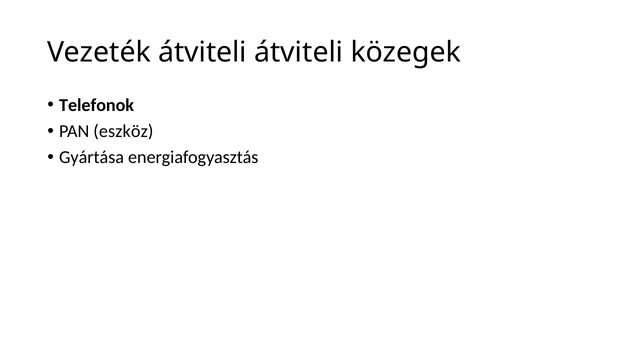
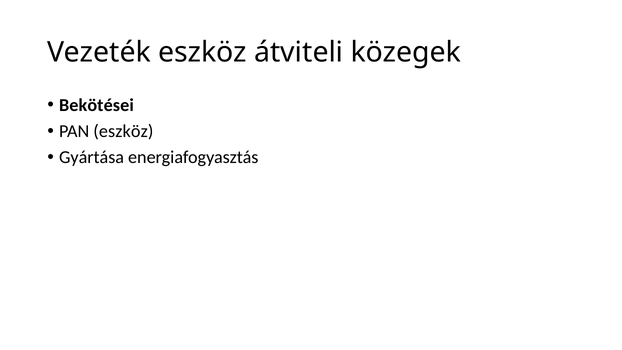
Vezeték átviteli: átviteli -> eszköz (203, 52)
Telefonok: Telefonok -> Bekötései (96, 105)
